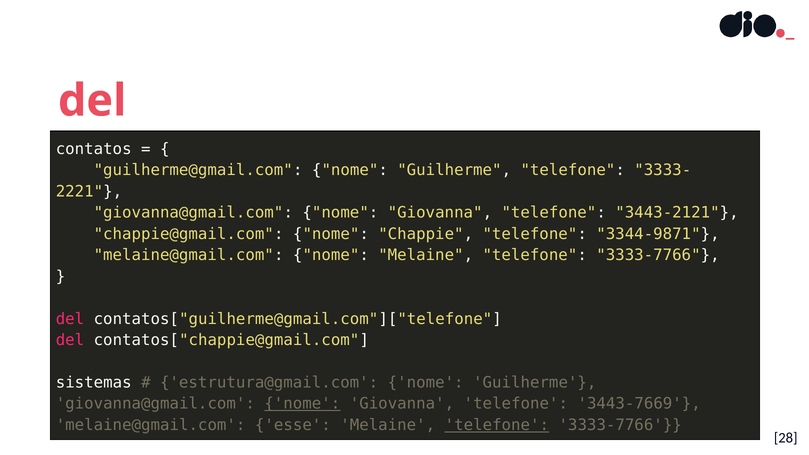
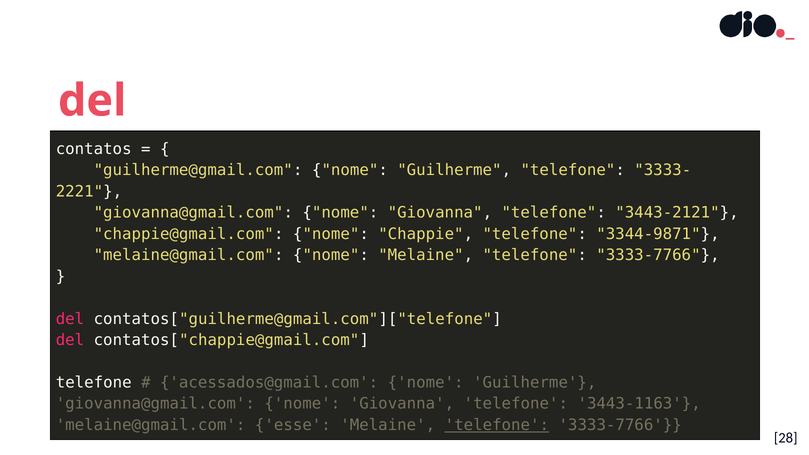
sistemas: sistemas -> telefone (94, 383)
estrutura@gmail.com: estrutura@gmail.com -> acessados@gmail.com (269, 383)
nome underline: present -> none (302, 404)
3443-7669: 3443-7669 -> 3443-1163 (639, 404)
